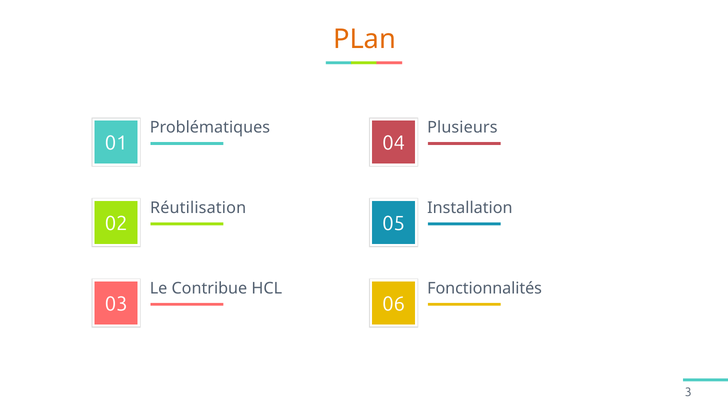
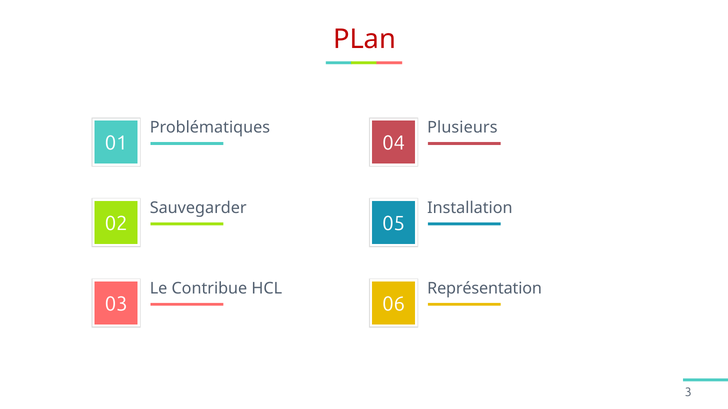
PLan colour: orange -> red (365, 39)
Réutilisation: Réutilisation -> Sauvegarder (198, 208)
Fonctionnalités: Fonctionnalités -> Représentation (485, 289)
